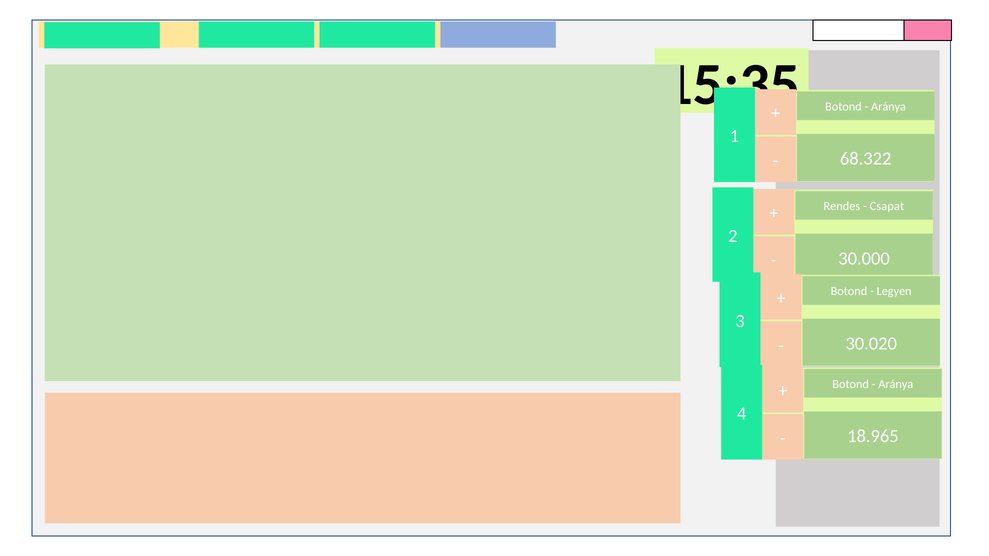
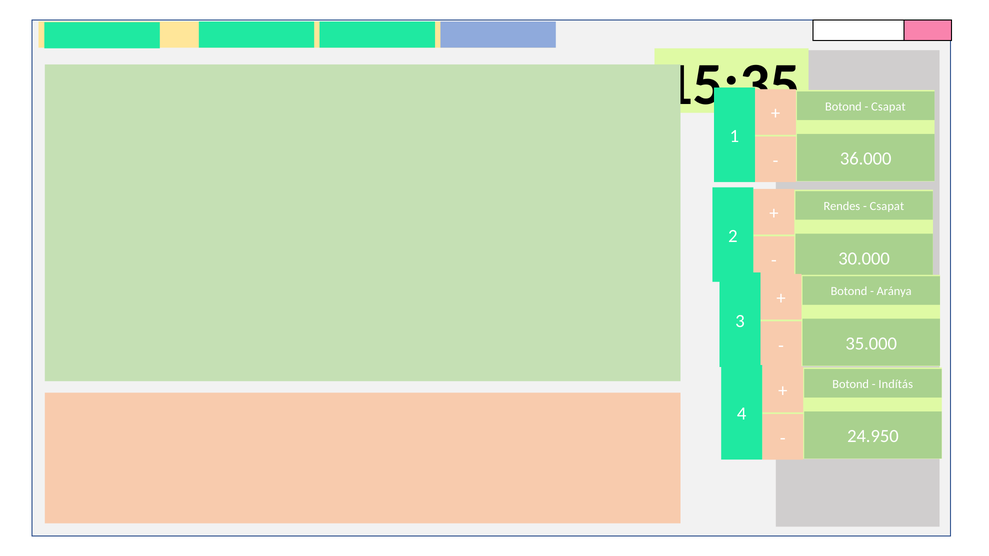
Aránya: Aránya -> Csapat (888, 107)
68.322: 68.322 -> 36.000 (866, 159)
Legyen: Legyen -> Aránya (894, 292)
30.020: 30.020 -> 35.000 (871, 344)
Aránya: Aránya -> Indítás (896, 384)
18.965: 18.965 -> 24.950 (873, 436)
